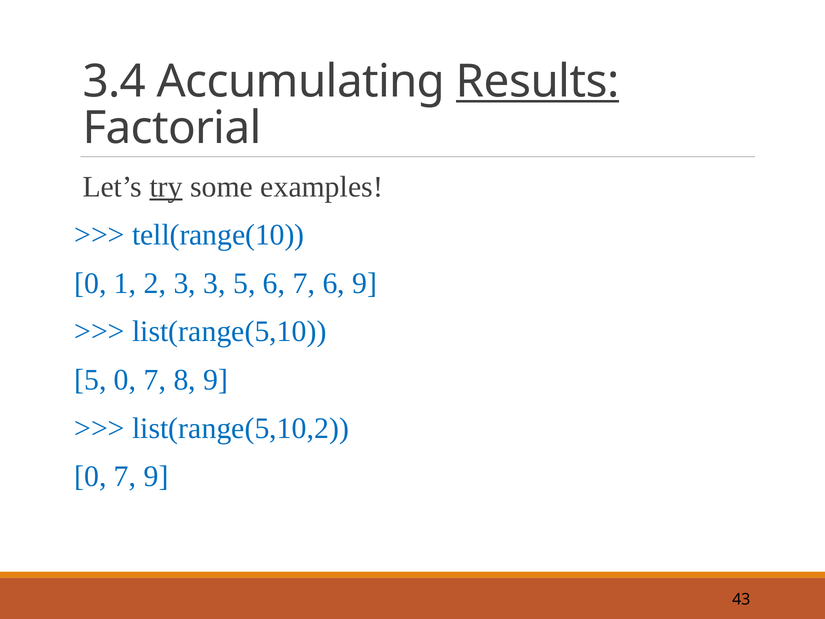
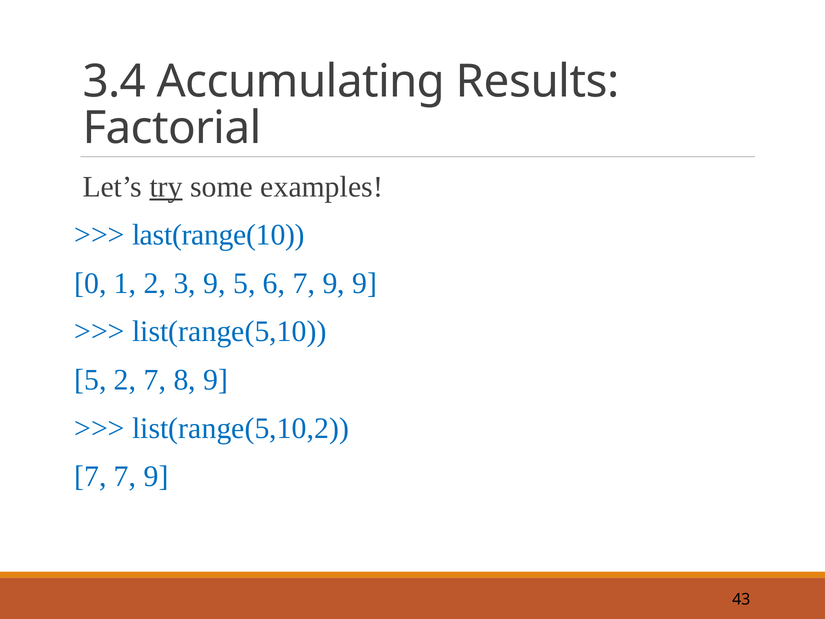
Results underline: present -> none (538, 81)
tell(range(10: tell(range(10 -> last(range(10 (218, 235)
3 3: 3 -> 9 (215, 283)
6 7 6: 6 -> 9 (334, 283)
5 0: 0 -> 2 (125, 380)
0: 0 -> 7 (90, 476)
